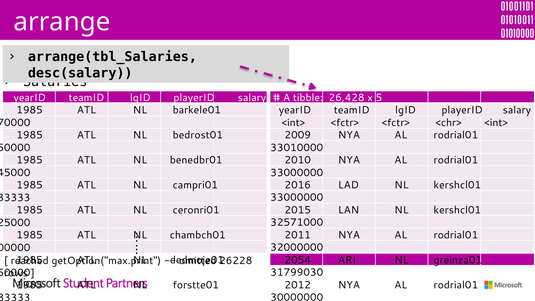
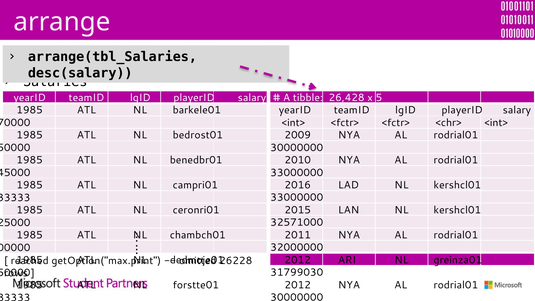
33010000: 33010000 -> 30000000 (297, 148)
2054: 2054 -> 2012 (298, 260)
